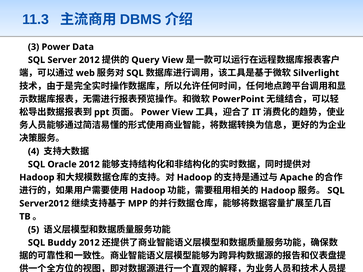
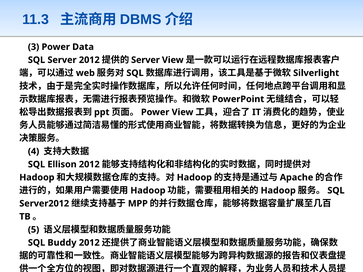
Query: Query -> Server (145, 60)
Oracle: Oracle -> Ellison (62, 164)
